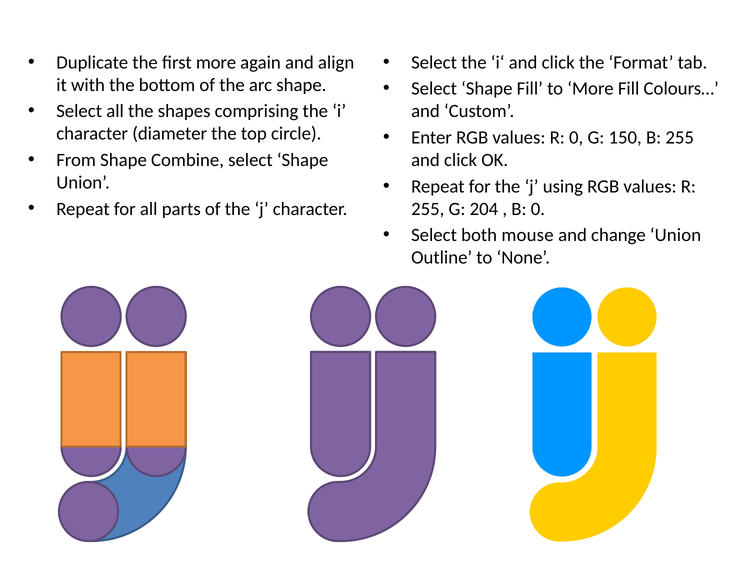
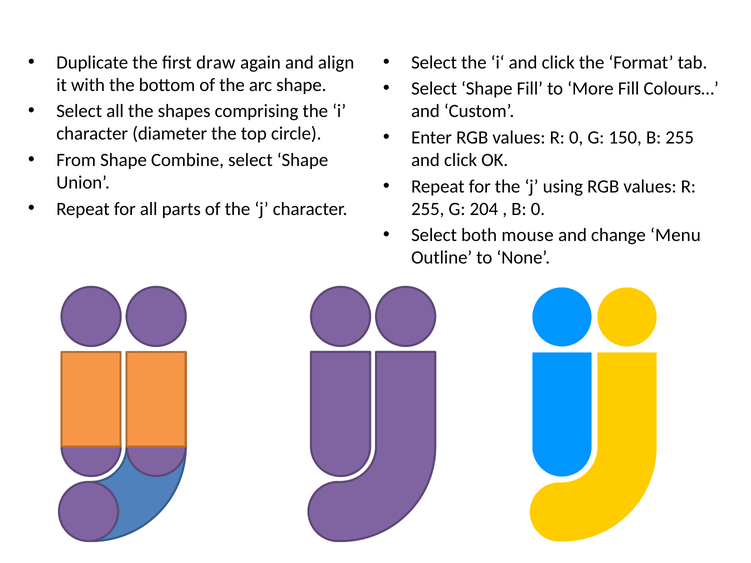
first more: more -> draw (216, 62)
change Union: Union -> Menu (675, 235)
